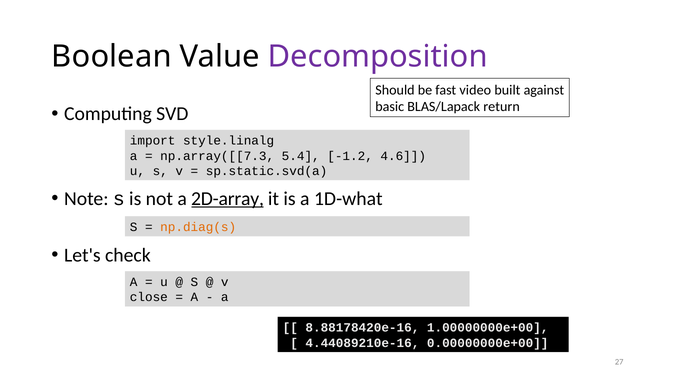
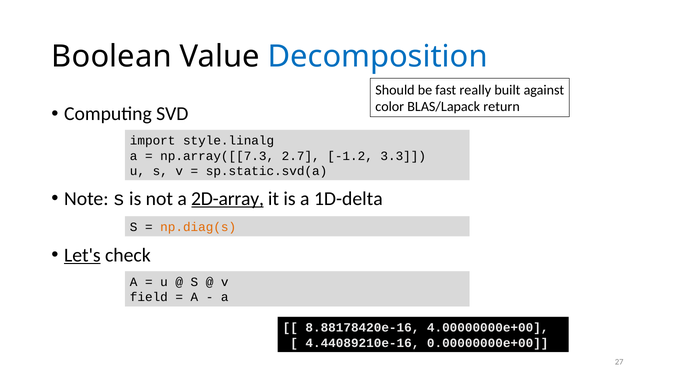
Decomposition colour: purple -> blue (378, 57)
video: video -> really (475, 90)
basic: basic -> color (390, 107)
5.4: 5.4 -> 2.7 (301, 156)
4.6: 4.6 -> 3.3 (403, 156)
1D-what: 1D-what -> 1D-delta (348, 199)
Let's underline: none -> present (82, 256)
close: close -> field (149, 298)
1.00000000e+00: 1.00000000e+00 -> 4.00000000e+00 (488, 328)
